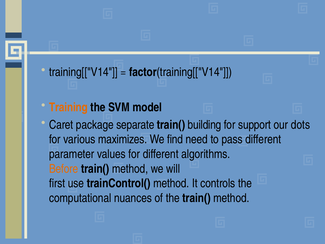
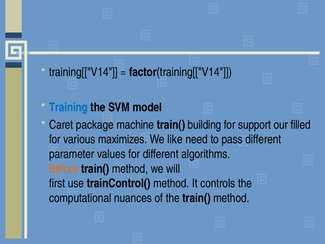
Training colour: orange -> blue (68, 107)
separate: separate -> machine (135, 125)
dots: dots -> filled (301, 125)
find: find -> like (175, 139)
